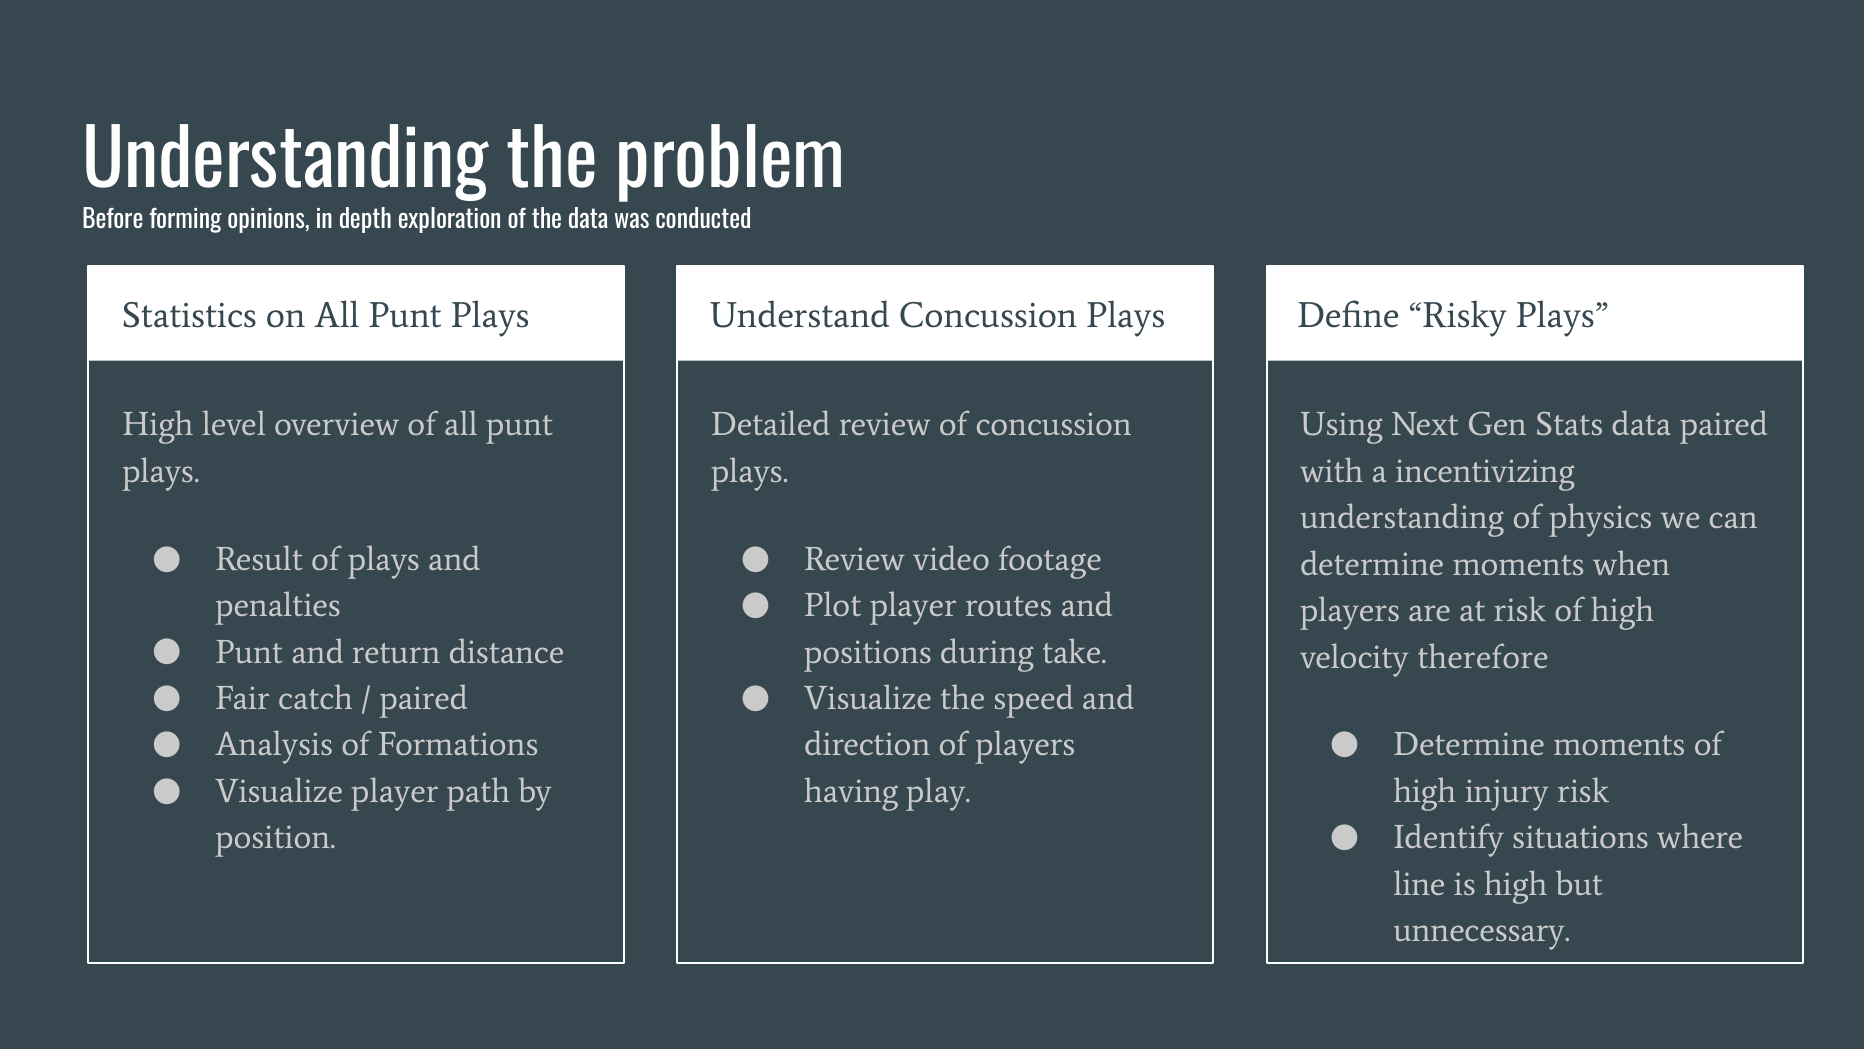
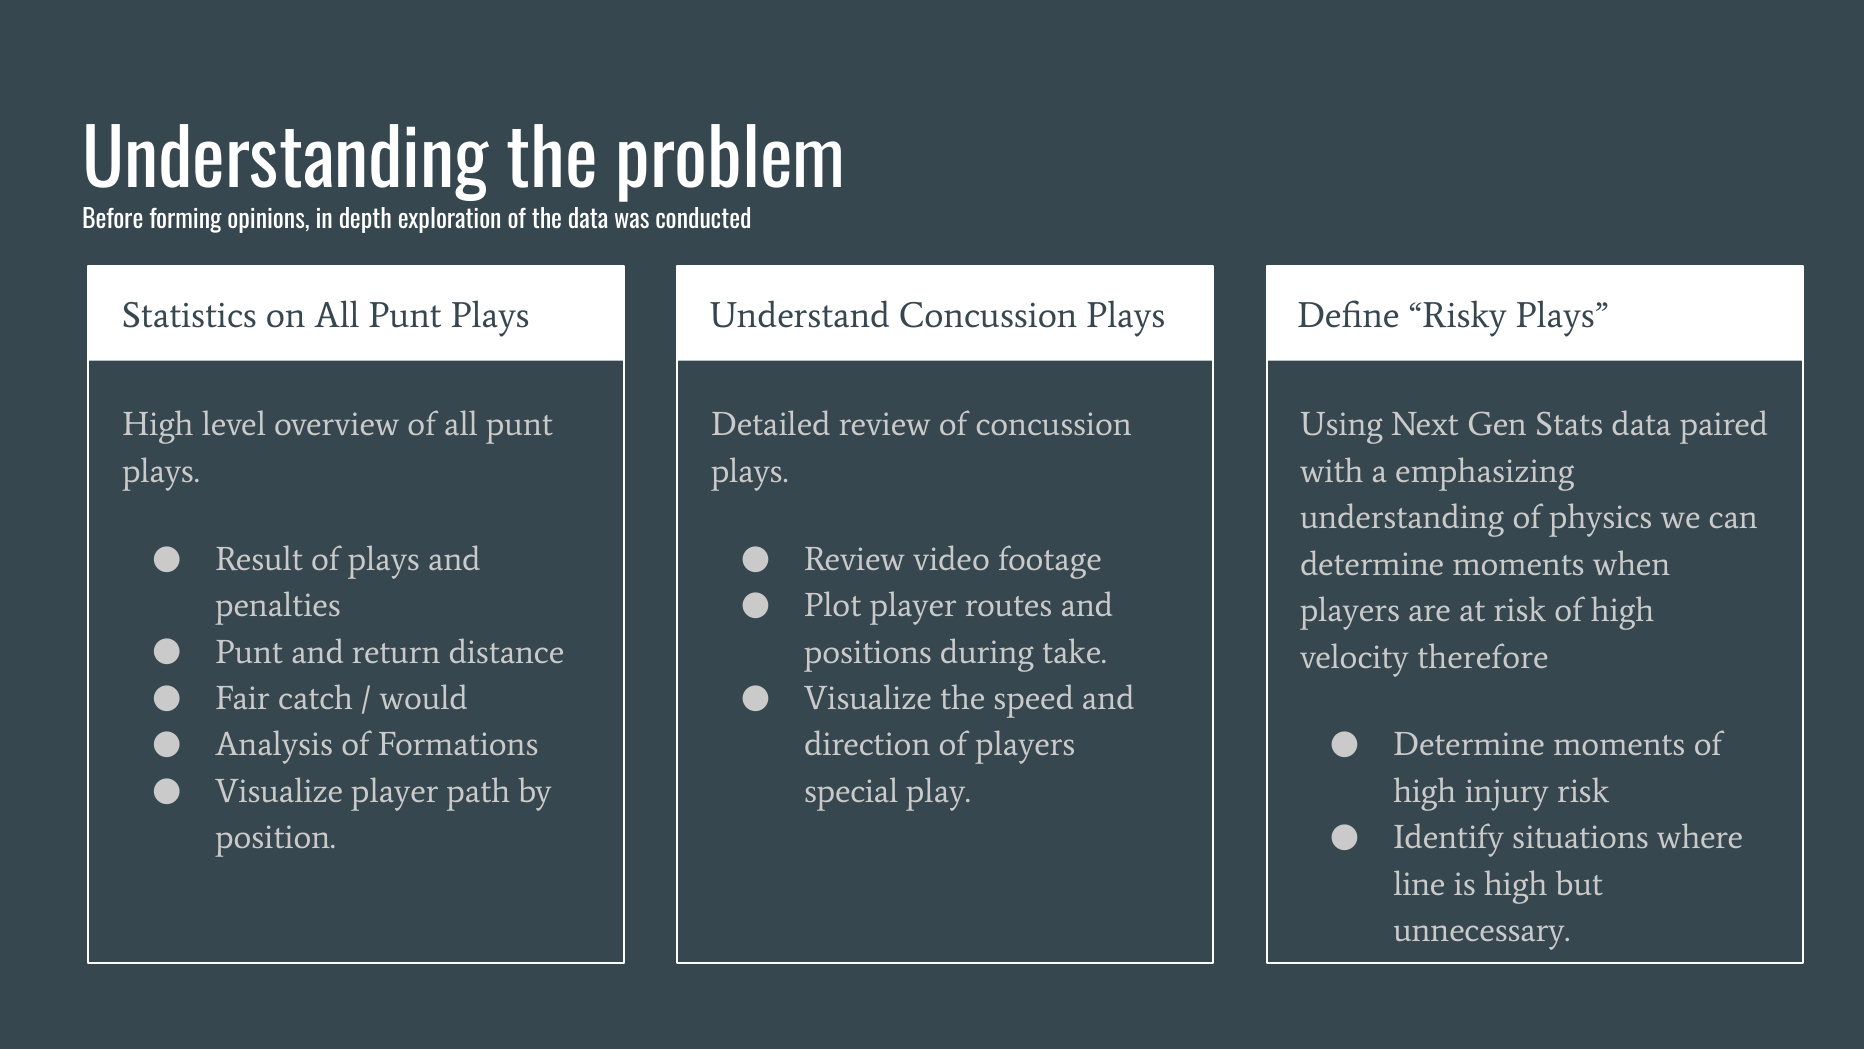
incentivizing: incentivizing -> emphasizing (1485, 471)
paired: paired -> would (424, 698)
having: having -> special (851, 791)
